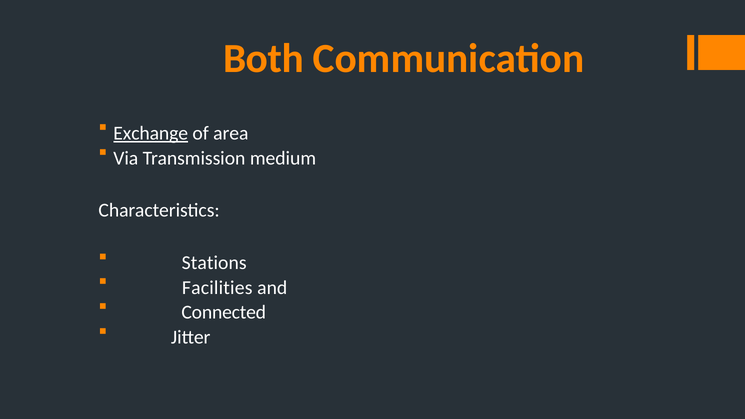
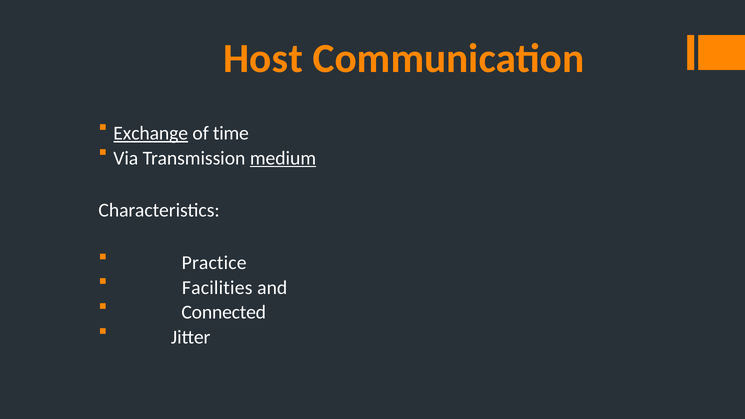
Both: Both -> Host (263, 59)
area: area -> time (231, 133)
medium underline: none -> present (283, 158)
Stations: Stations -> Practice (214, 263)
